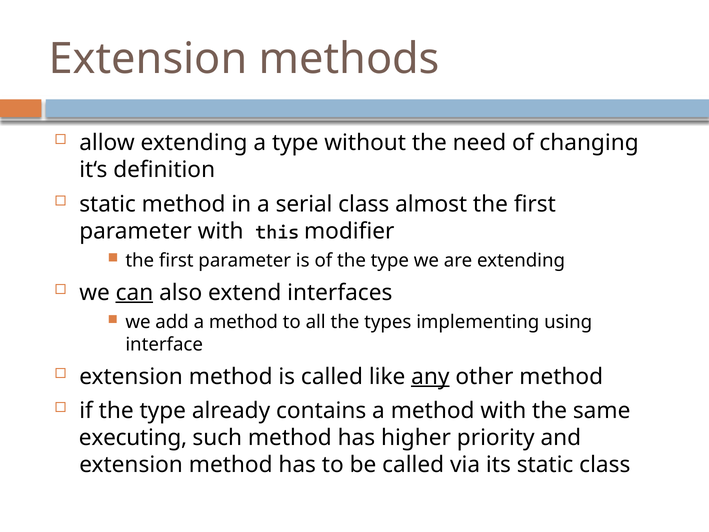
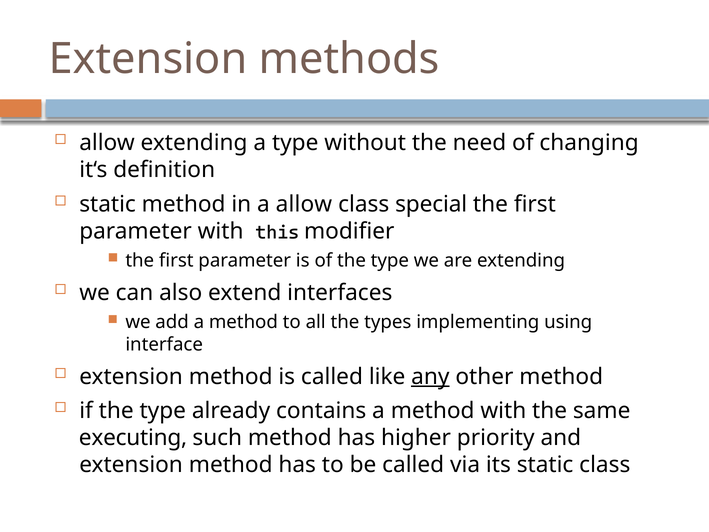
a serial: serial -> allow (304, 204)
almost: almost -> special (431, 204)
can underline: present -> none (135, 293)
